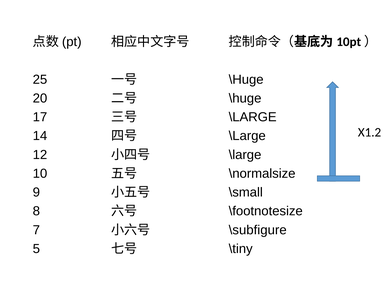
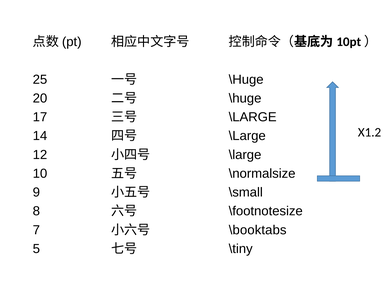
\subfigure: \subfigure -> \booktabs (258, 230)
